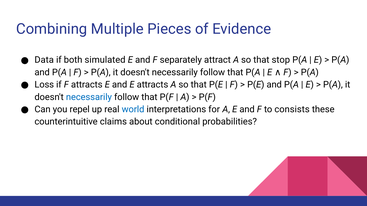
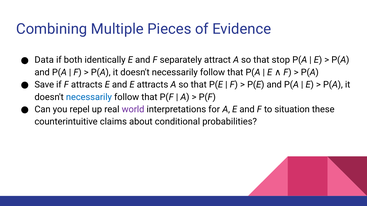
simulated: simulated -> identically (105, 60)
Loss: Loss -> Save (44, 85)
world colour: blue -> purple (133, 110)
consists: consists -> situation (292, 110)
